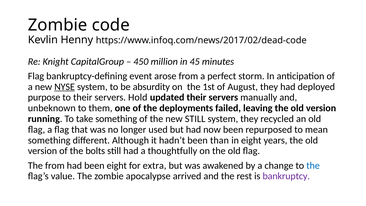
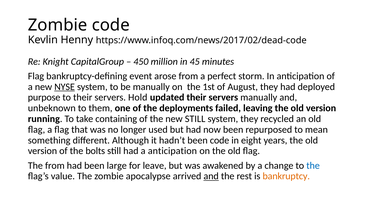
be absurdity: absurdity -> manually (151, 87)
take something: something -> containing (116, 119)
been than: than -> code (220, 140)
a thoughtfully: thoughtfully -> anticipation (172, 151)
been eight: eight -> large (117, 165)
extra: extra -> leave (155, 165)
and underline: none -> present (211, 176)
bankruptcy colour: purple -> orange (286, 176)
